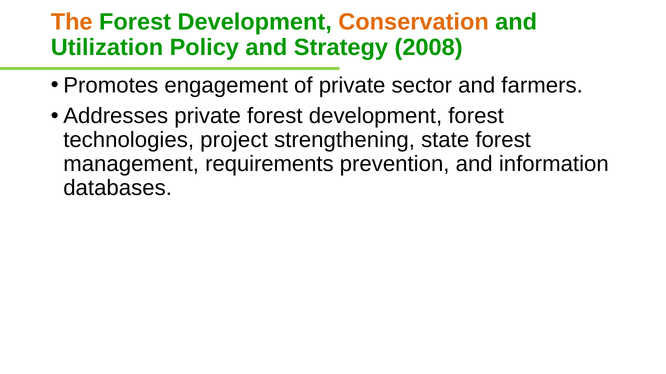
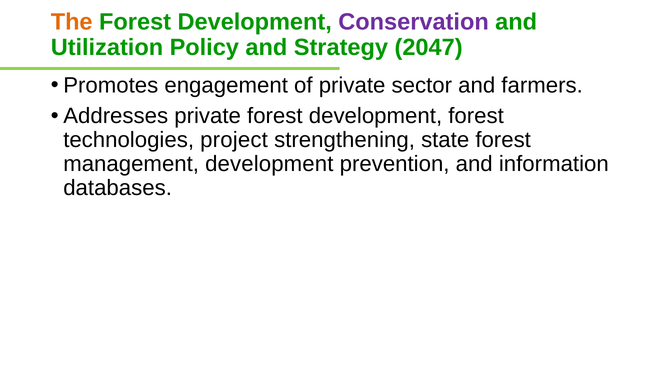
Conservation colour: orange -> purple (414, 22)
2008: 2008 -> 2047 (429, 48)
management requirements: requirements -> development (269, 164)
